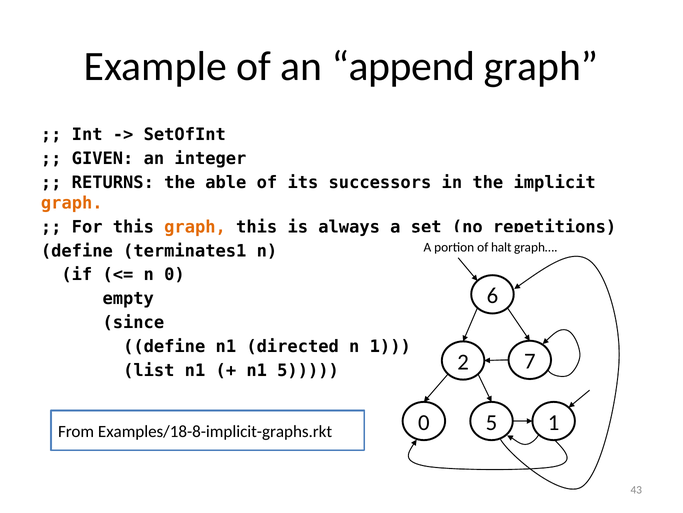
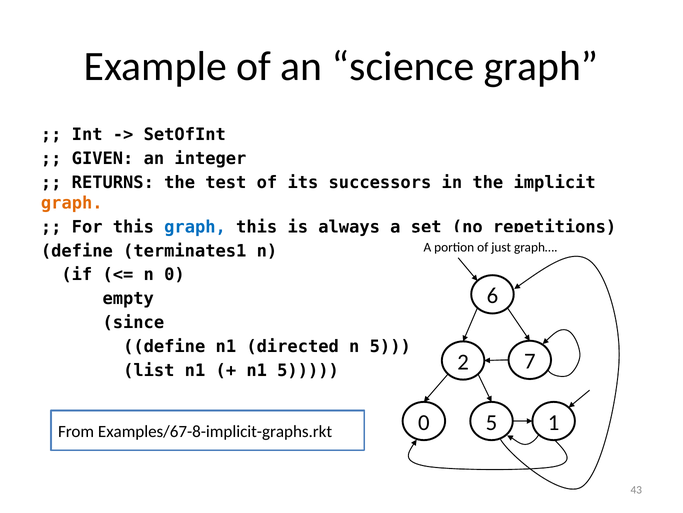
append: append -> science (403, 66)
able: able -> test (226, 182)
graph colour: orange -> blue (195, 227)
halt: halt -> just (501, 247)
n 1: 1 -> 5 (390, 346)
Examples/18-8-implicit-graphs.rkt: Examples/18-8-implicit-graphs.rkt -> Examples/67-8-implicit-graphs.rkt (215, 431)
